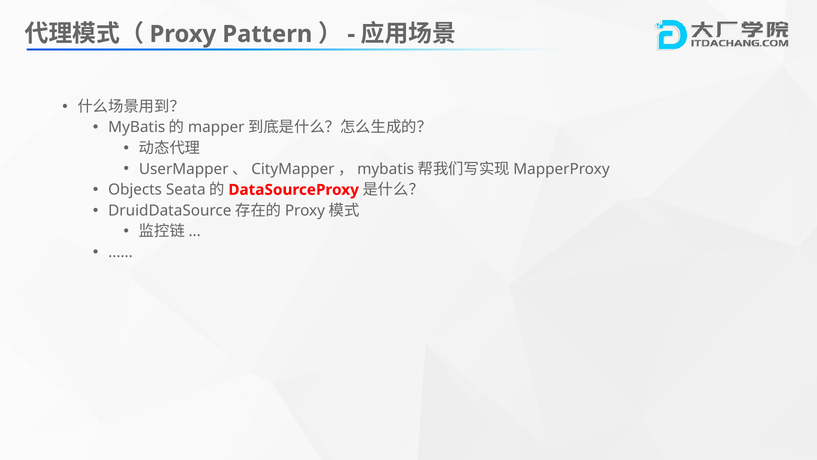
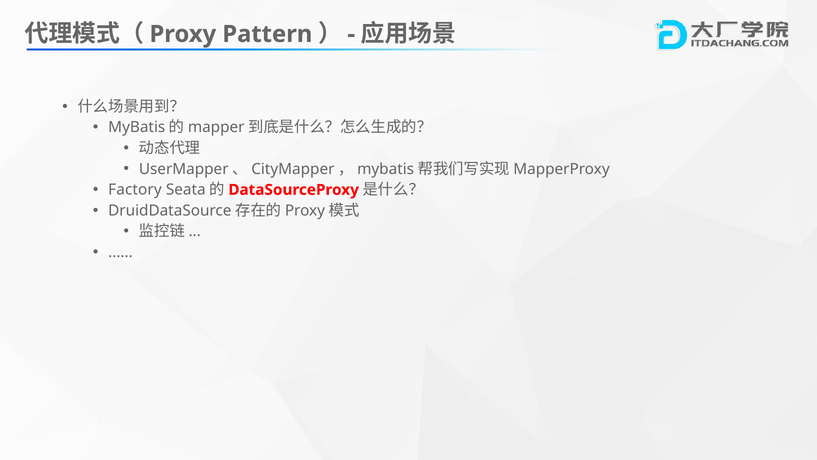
Objects: Objects -> Factory (135, 190)
